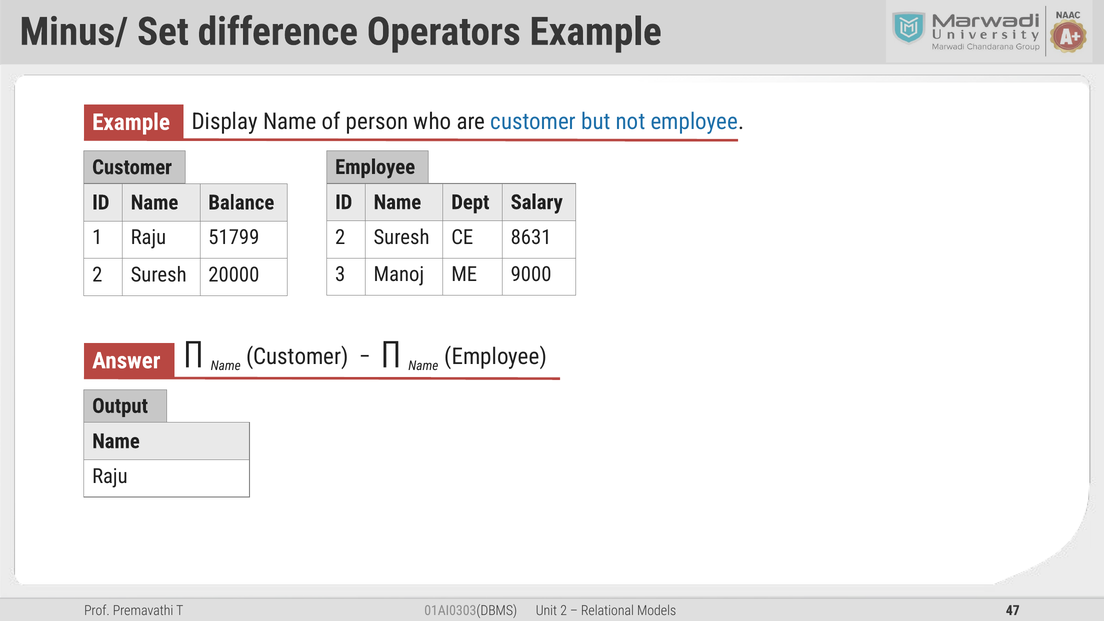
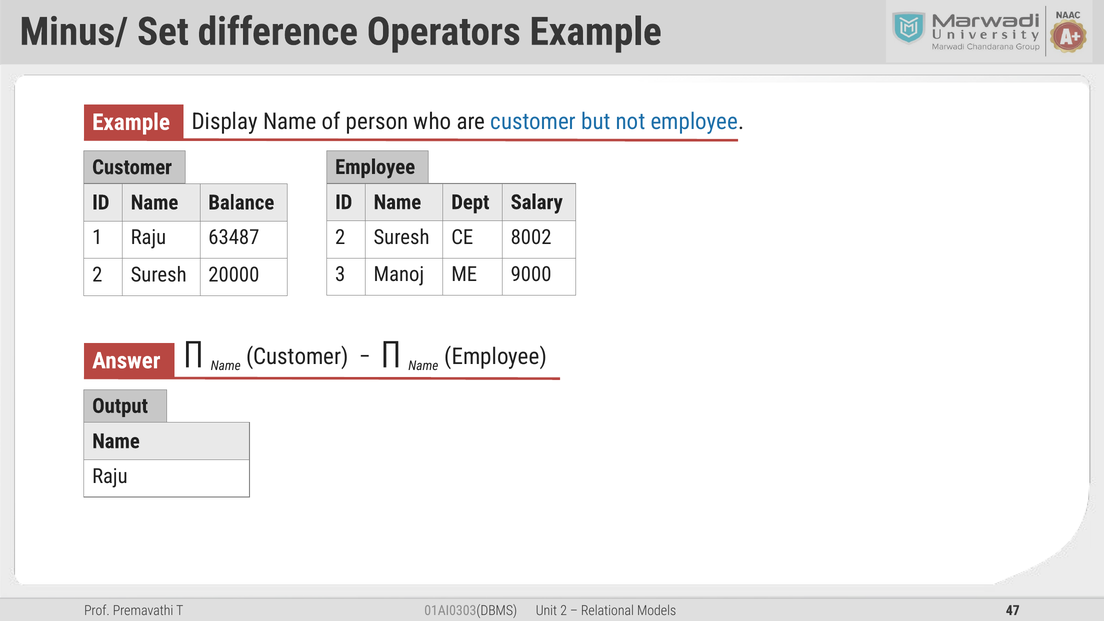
8631: 8631 -> 8002 (531, 237)
51799: 51799 -> 63487 (234, 238)
